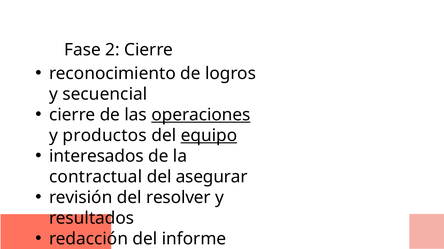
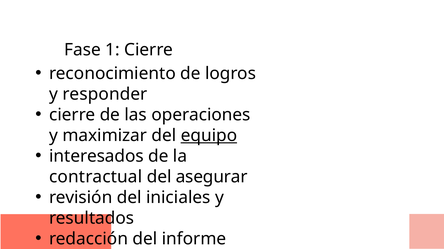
2: 2 -> 1 (113, 50)
secuencial: secuencial -> responder (105, 94)
operaciones underline: present -> none (201, 115)
productos: productos -> maximizar (105, 136)
resolver: resolver -> iniciales (178, 198)
